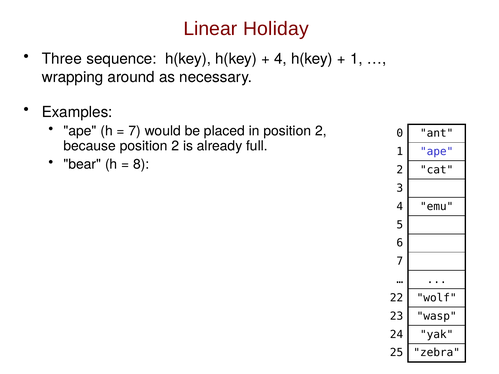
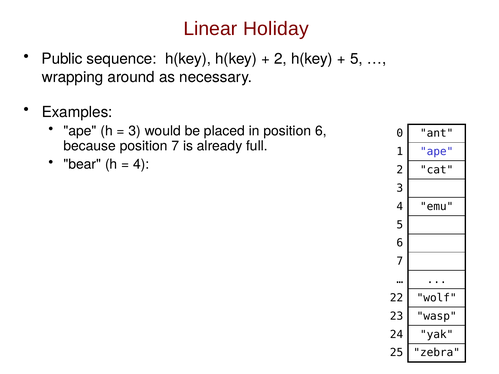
Three: Three -> Public (62, 59)
4: 4 -> 2 (281, 59)
1: 1 -> 5 (356, 59)
7: 7 -> 3 (135, 131)
in position 2: 2 -> 6 (321, 131)
because position 2: 2 -> 7 (175, 146)
8: 8 -> 4 (141, 164)
